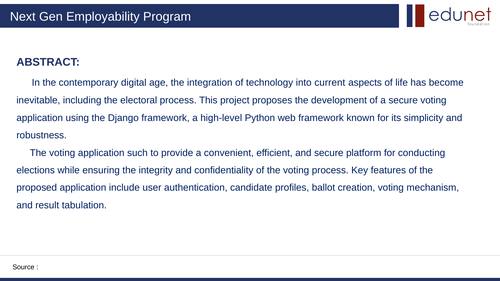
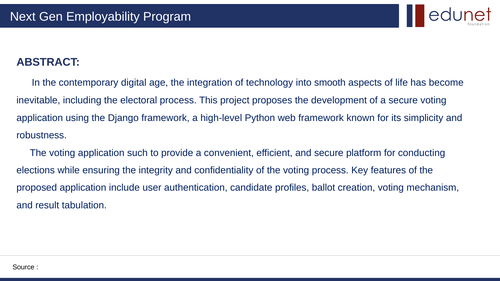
current: current -> smooth (330, 83)
